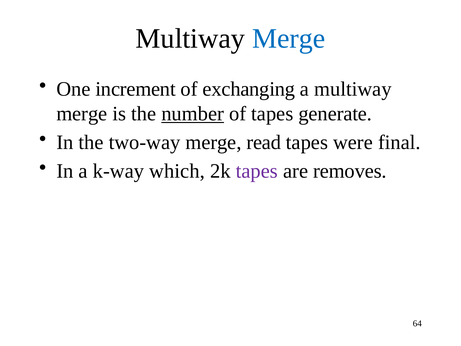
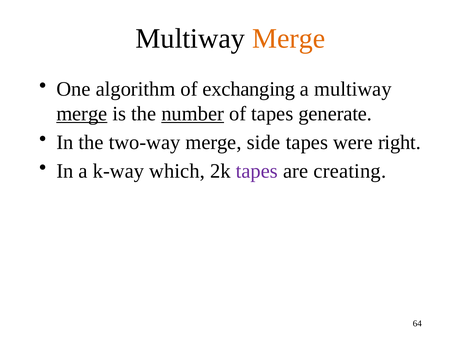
Merge colour: blue -> orange (289, 38)
increment: increment -> algorithm (136, 89)
merge underline: none -> present (82, 114)
read: read -> side (264, 142)
final: final -> right (399, 142)
removes: removes -> creating (350, 171)
